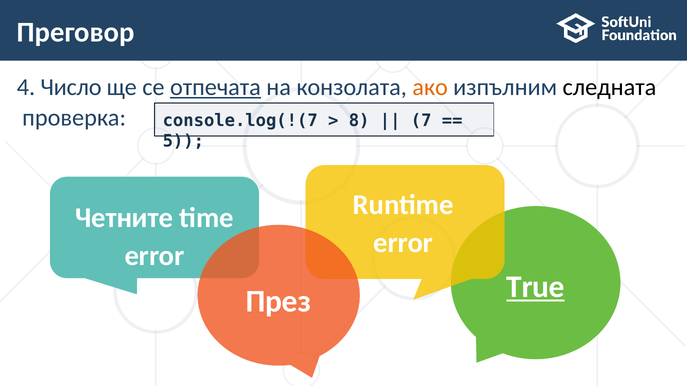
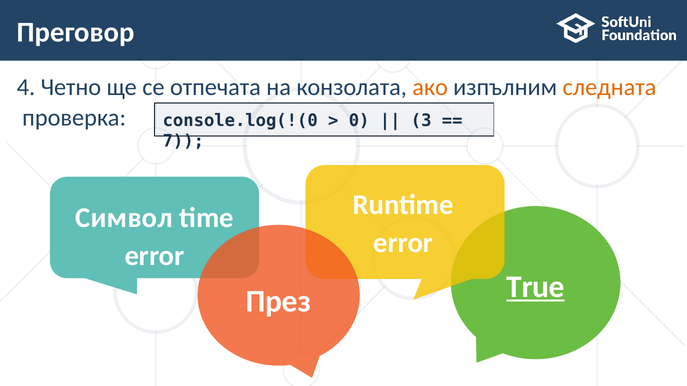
Число: Число -> Четно (71, 87)
отпечата underline: present -> none (215, 87)
следната colour: black -> orange (609, 87)
console.log(!(7: console.log(!(7 -> console.log(!(0 (240, 121)
8: 8 -> 0 (359, 121)
7: 7 -> 3 (421, 121)
5: 5 -> 7 (183, 141)
Четните: Четните -> Символ (124, 218)
